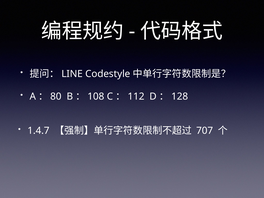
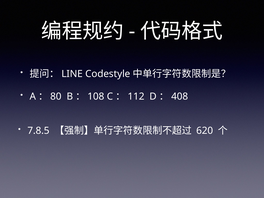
128: 128 -> 408 (180, 96)
1.4.7: 1.4.7 -> 7.8.5 (38, 131)
707: 707 -> 620 (205, 131)
